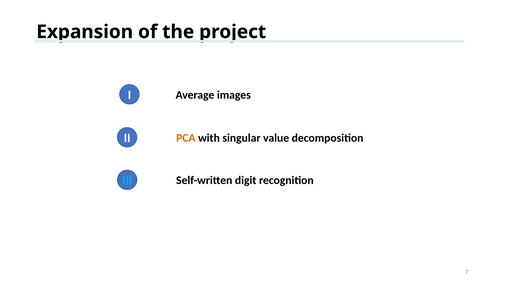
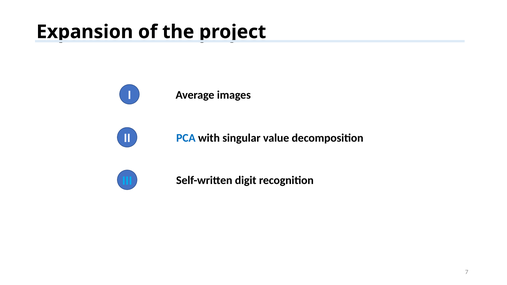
PCA colour: orange -> blue (186, 138)
